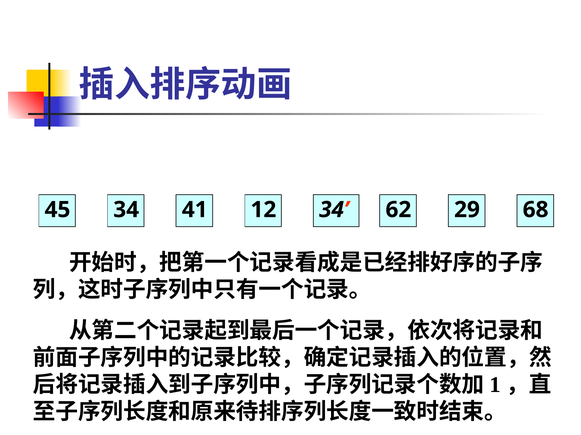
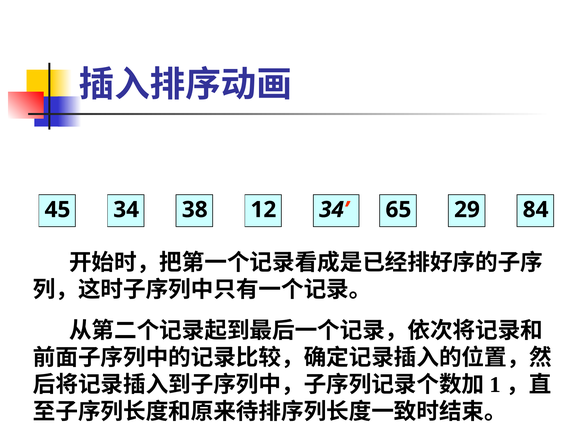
41: 41 -> 38 (195, 210)
62: 62 -> 65 (398, 210)
68: 68 -> 84 (536, 210)
